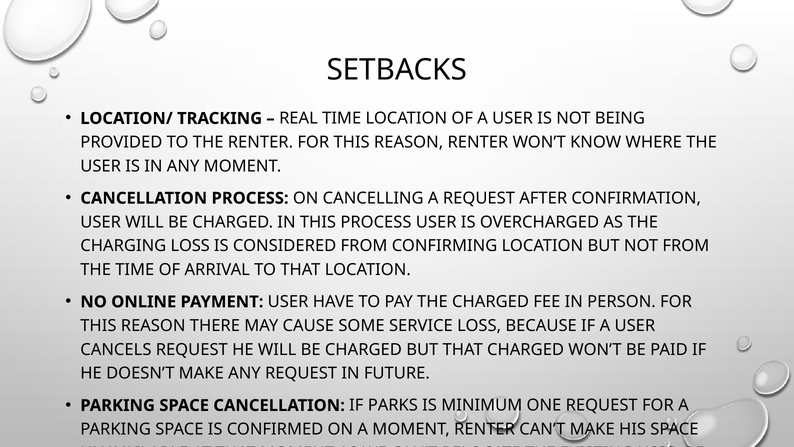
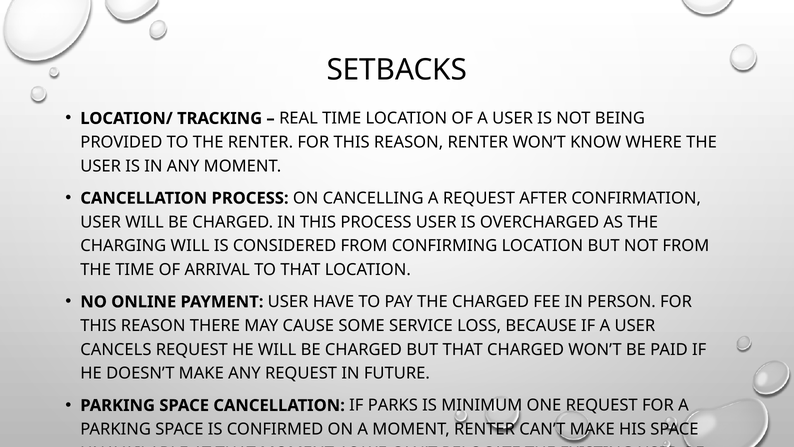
CHARGING LOSS: LOSS -> WILL (190, 246)
